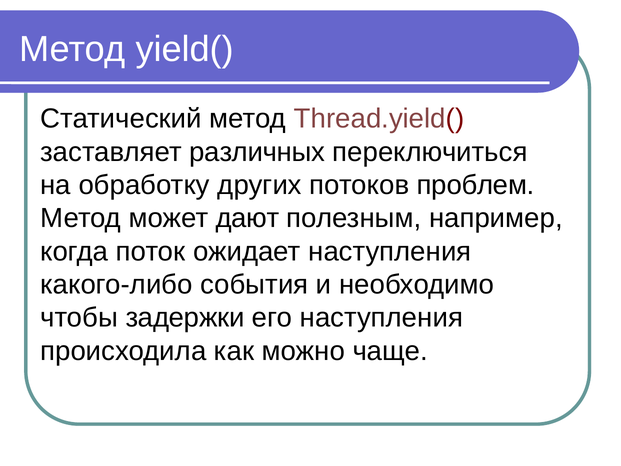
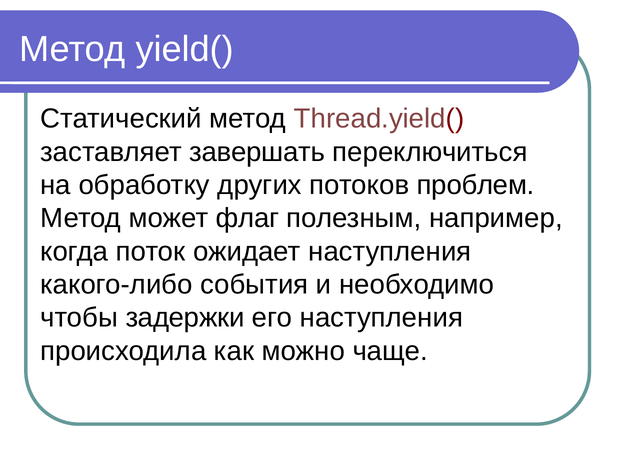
различных: различных -> завершать (257, 152)
дают: дают -> флаг (247, 218)
